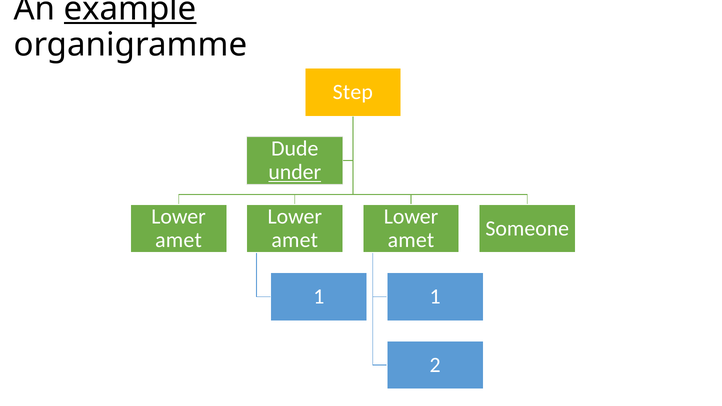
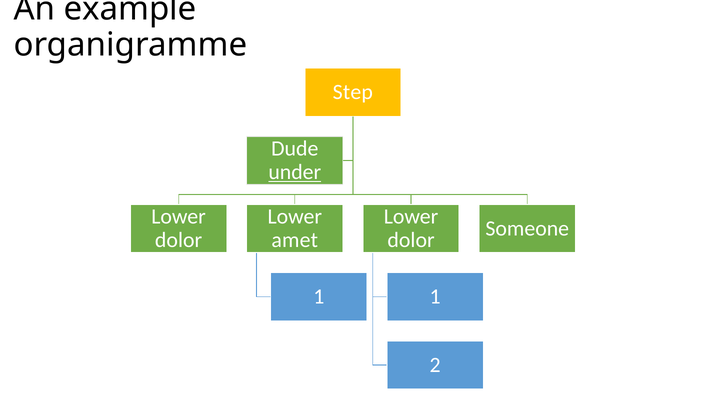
example underline: present -> none (130, 9)
amet: amet -> dolor (179, 240)
amet: amet -> dolor (411, 240)
